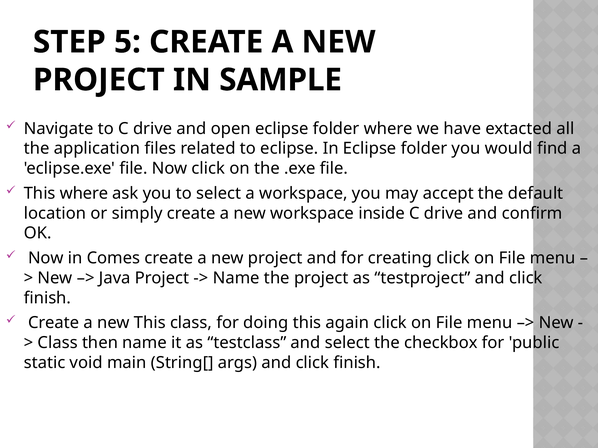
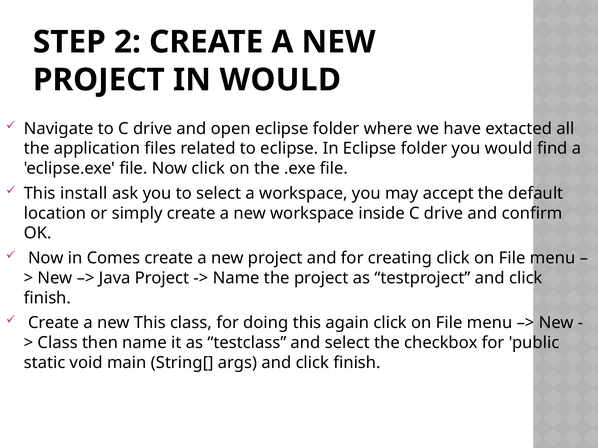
5: 5 -> 2 (127, 42)
IN SAMPLE: SAMPLE -> WOULD (280, 80)
This where: where -> install (84, 194)
